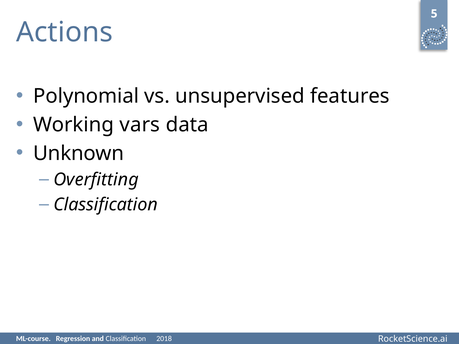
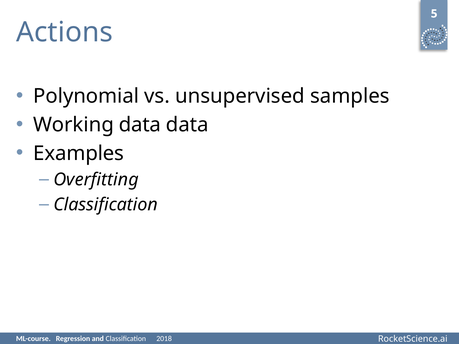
features: features -> samples (350, 96)
Working vars: vars -> data (140, 125)
Unknown: Unknown -> Examples (79, 153)
